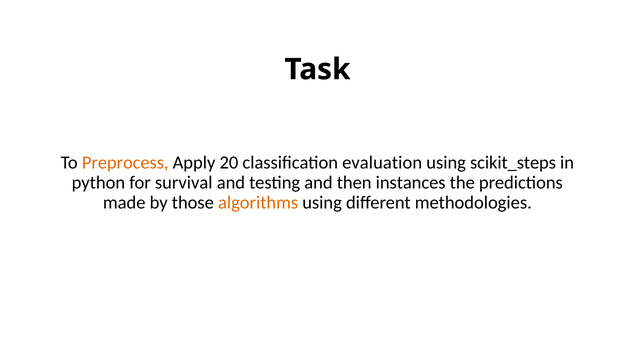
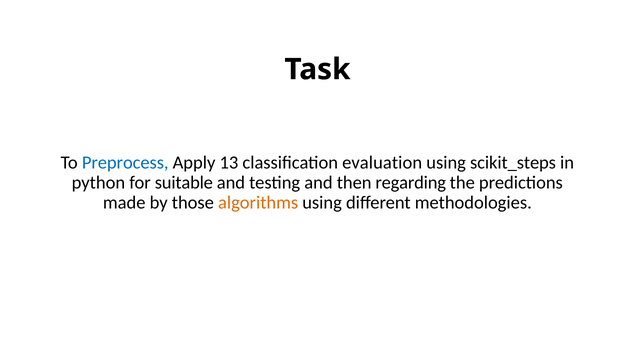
Preprocess colour: orange -> blue (125, 163)
20: 20 -> 13 (229, 163)
survival: survival -> suitable (184, 183)
instances: instances -> regarding (411, 183)
